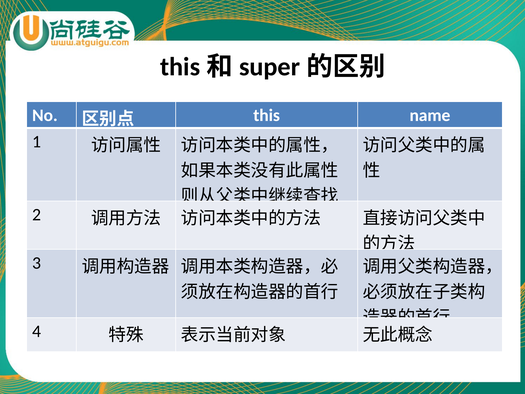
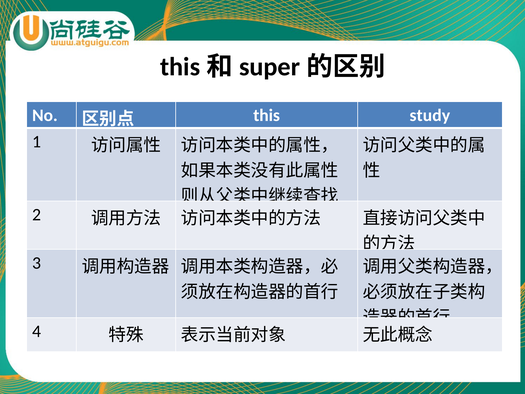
name: name -> study (430, 115)
